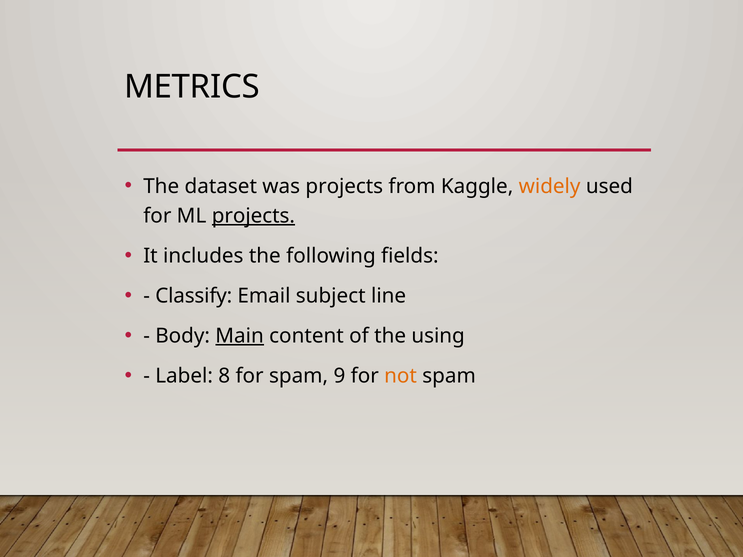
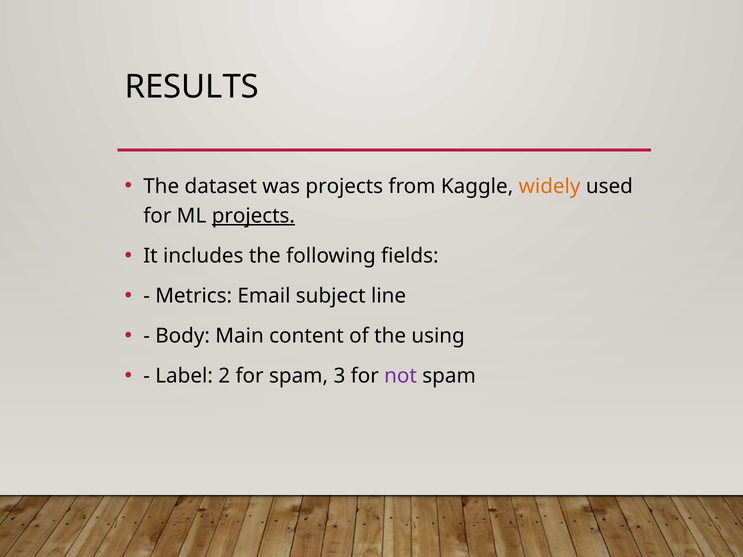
METRICS: METRICS -> RESULTS (192, 87)
Classify: Classify -> Metrics (194, 296)
Main underline: present -> none (240, 336)
8: 8 -> 2 (224, 376)
9: 9 -> 3 (339, 376)
not colour: orange -> purple (401, 376)
